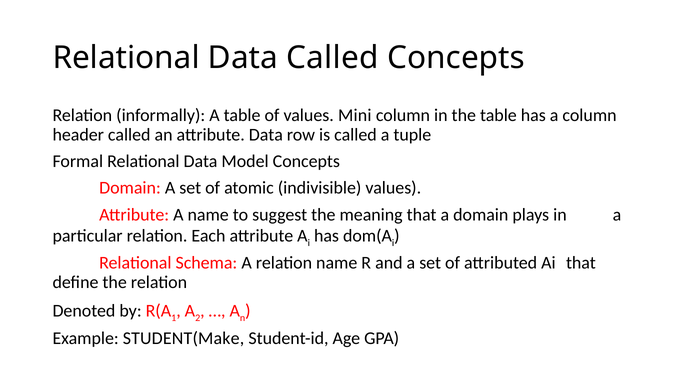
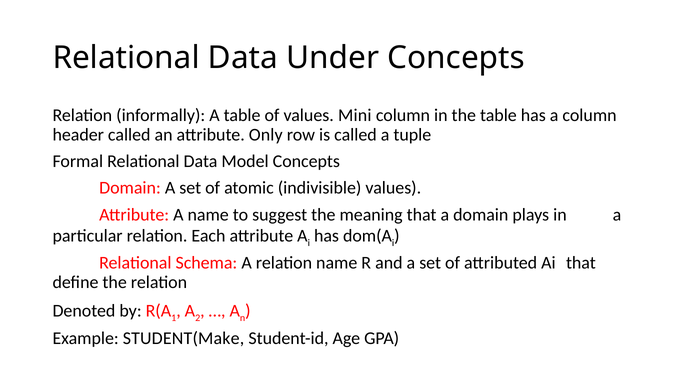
Data Called: Called -> Under (333, 58)
attribute Data: Data -> Only (266, 135)
